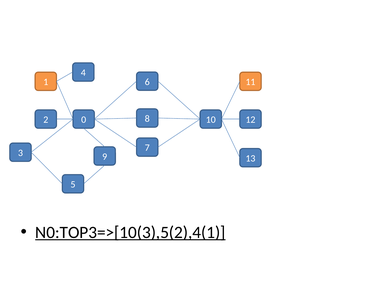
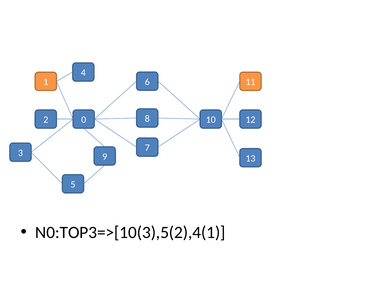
N0:TOP3=>[10(3),5(2),4(1 underline: present -> none (130, 232)
